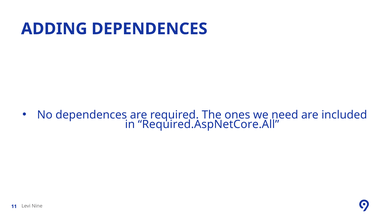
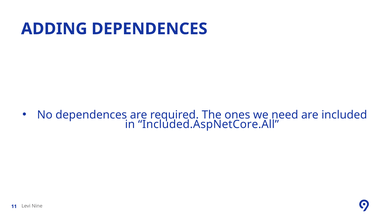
Required.AspNetCore.All: Required.AspNetCore.All -> Included.AspNetCore.All (208, 125)
